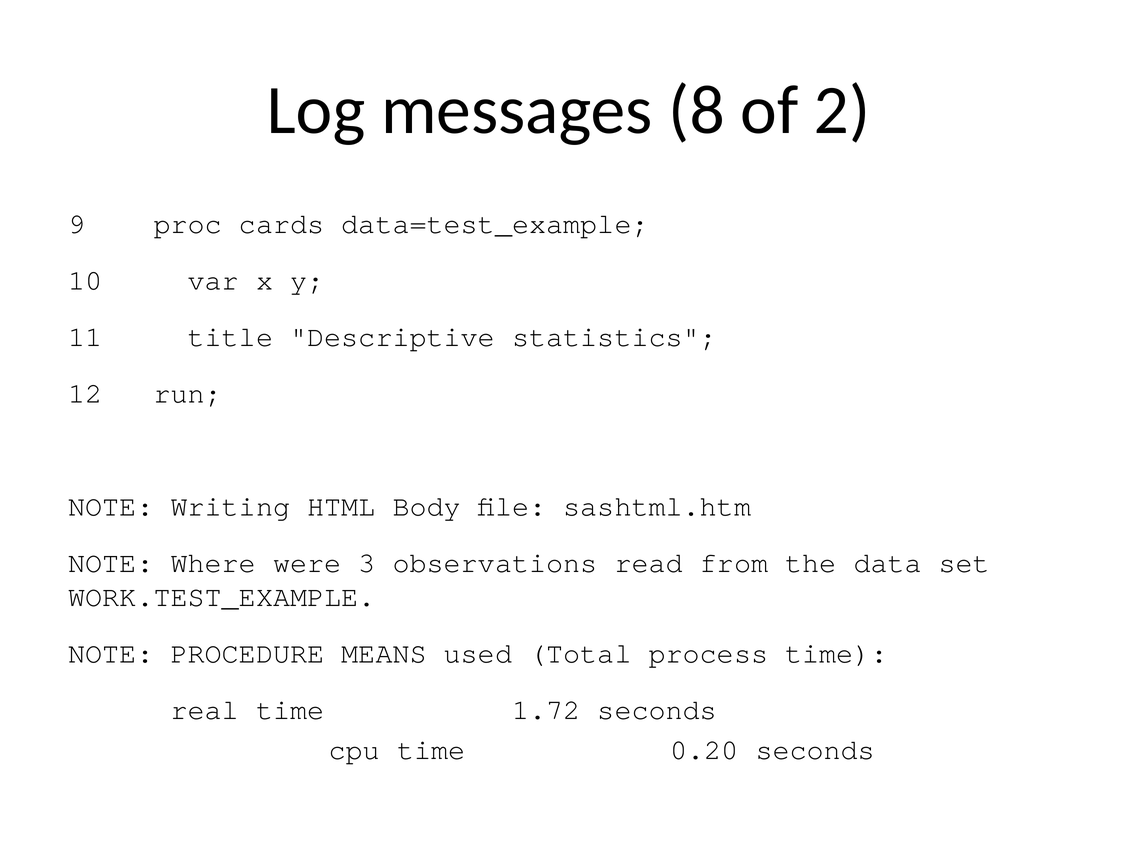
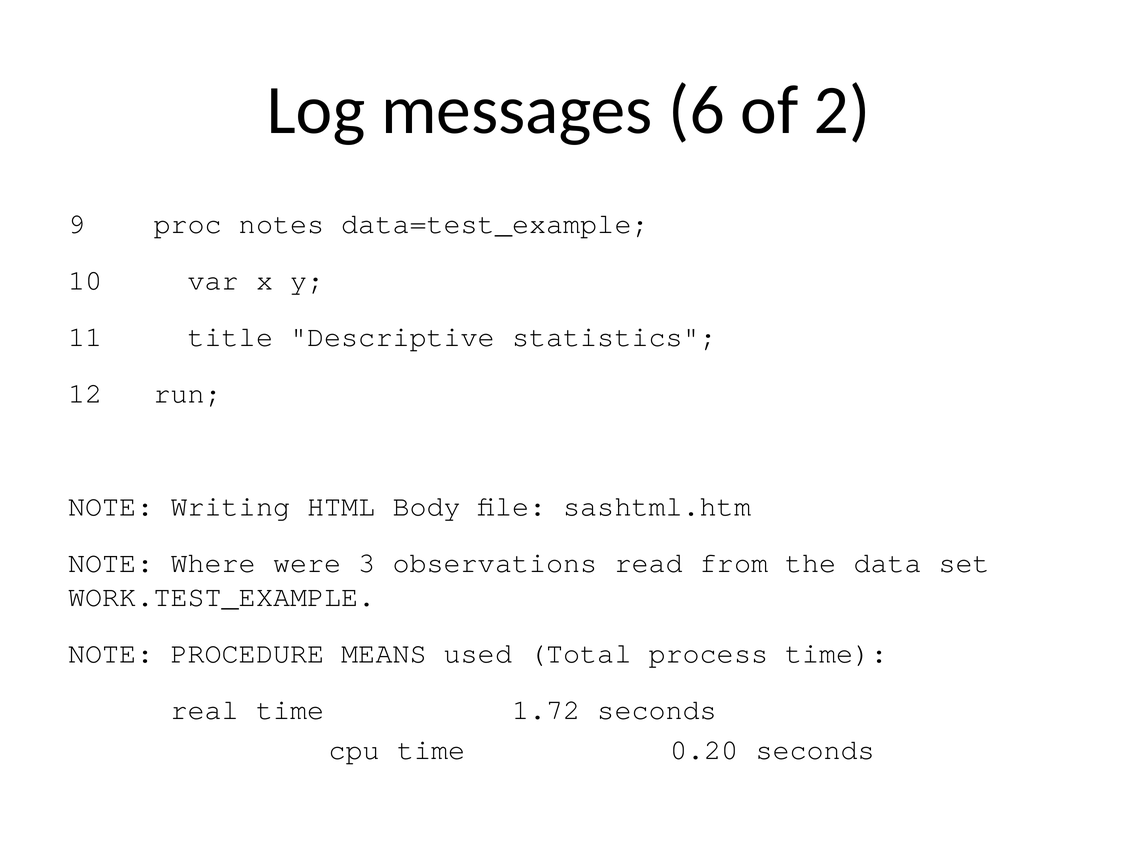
8: 8 -> 6 (697, 110)
cards: cards -> notes (282, 224)
